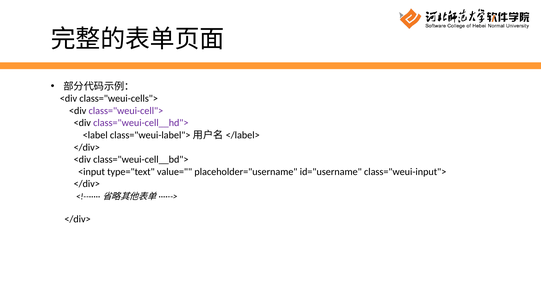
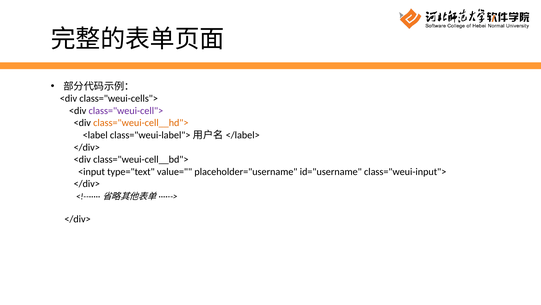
class="weui-cell__hd"> colour: purple -> orange (141, 123)
